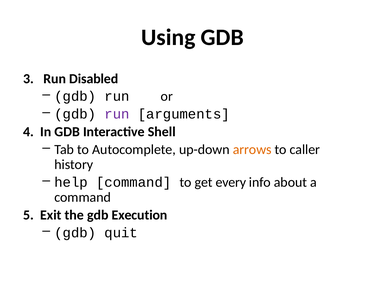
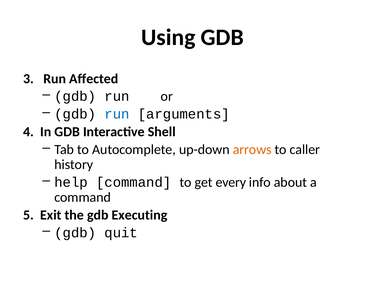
Disabled: Disabled -> Affected (94, 79)
run colour: purple -> blue (117, 114)
Execution: Execution -> Executing (139, 215)
